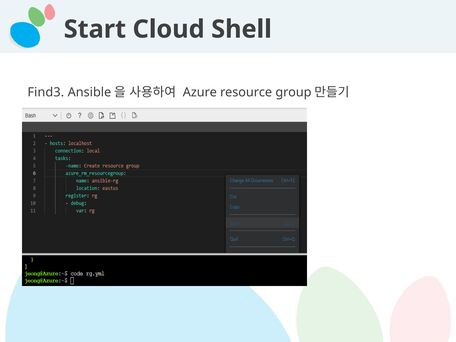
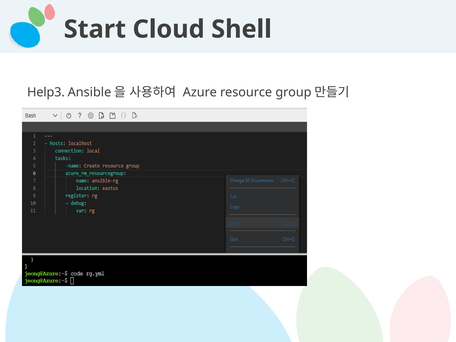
Find3: Find3 -> Help3 (46, 92)
